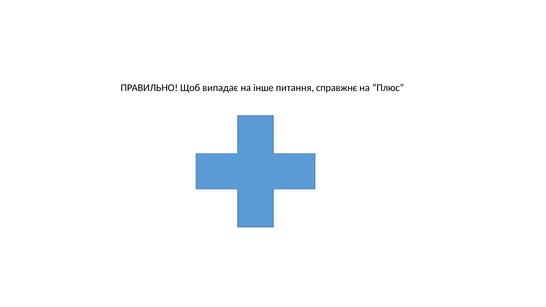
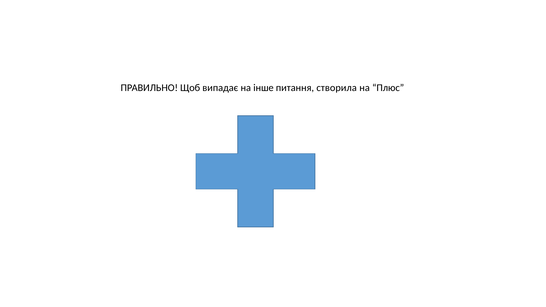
справжнє: справжнє -> створила (337, 88)
